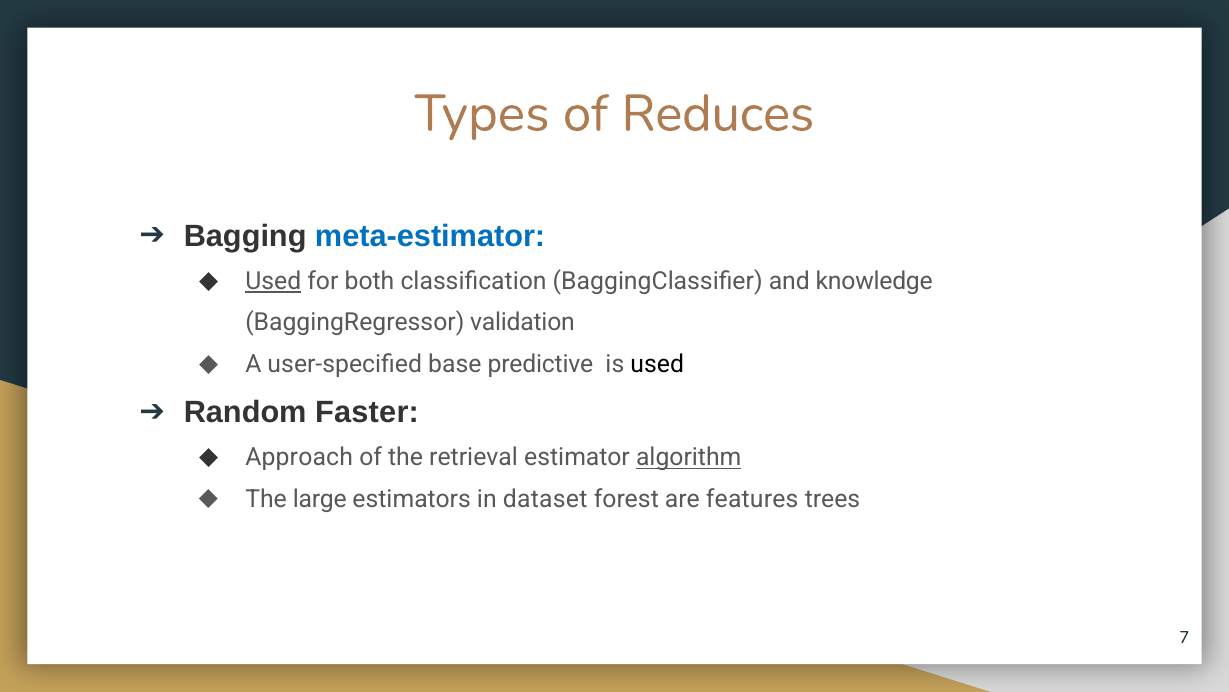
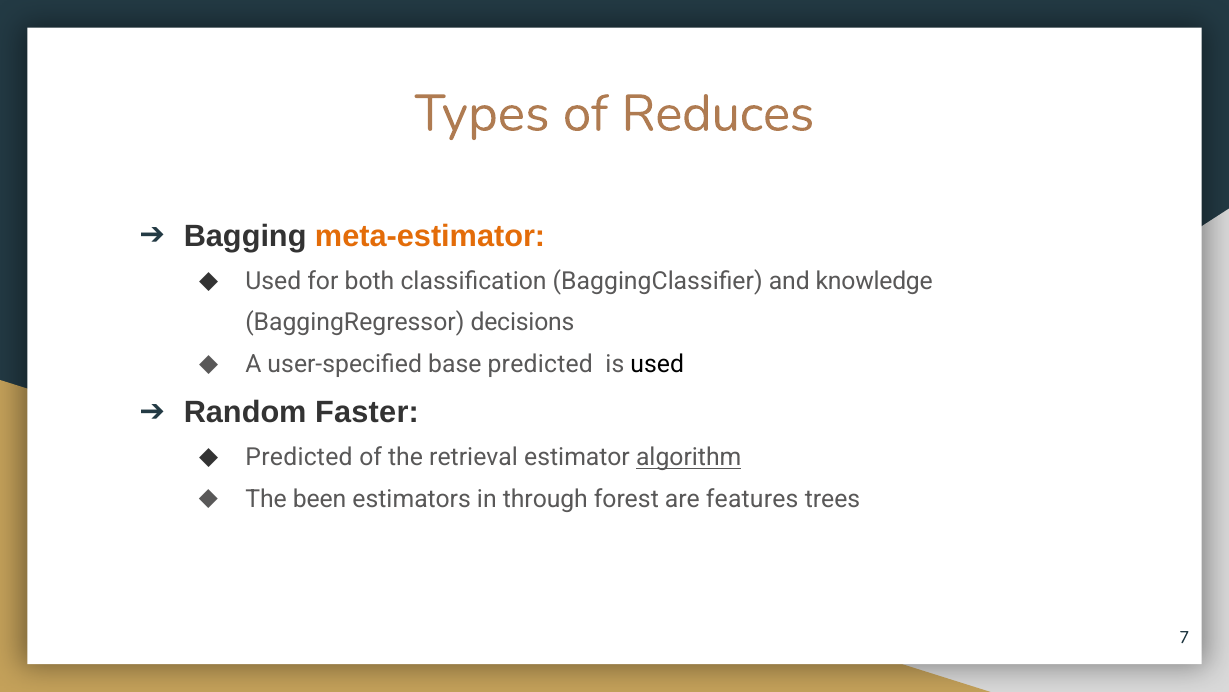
meta-estimator colour: blue -> orange (430, 236)
Used underline: present -> none (273, 281)
validation: validation -> decisions (522, 322)
base predictive: predictive -> predicted (540, 364)
Approach: Approach -> Predicted (299, 457)
large: large -> been (320, 499)
dataset: dataset -> through (545, 499)
